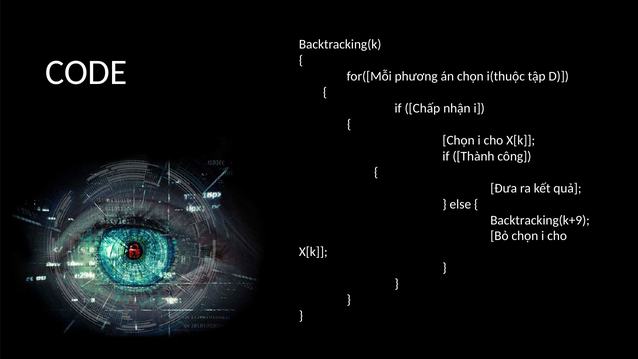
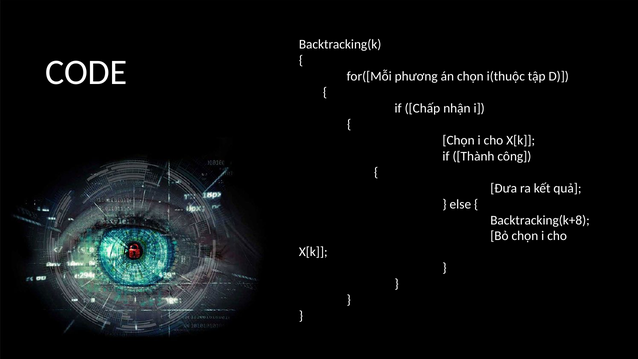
Backtracking(k+9: Backtracking(k+9 -> Backtracking(k+8 (540, 220)
